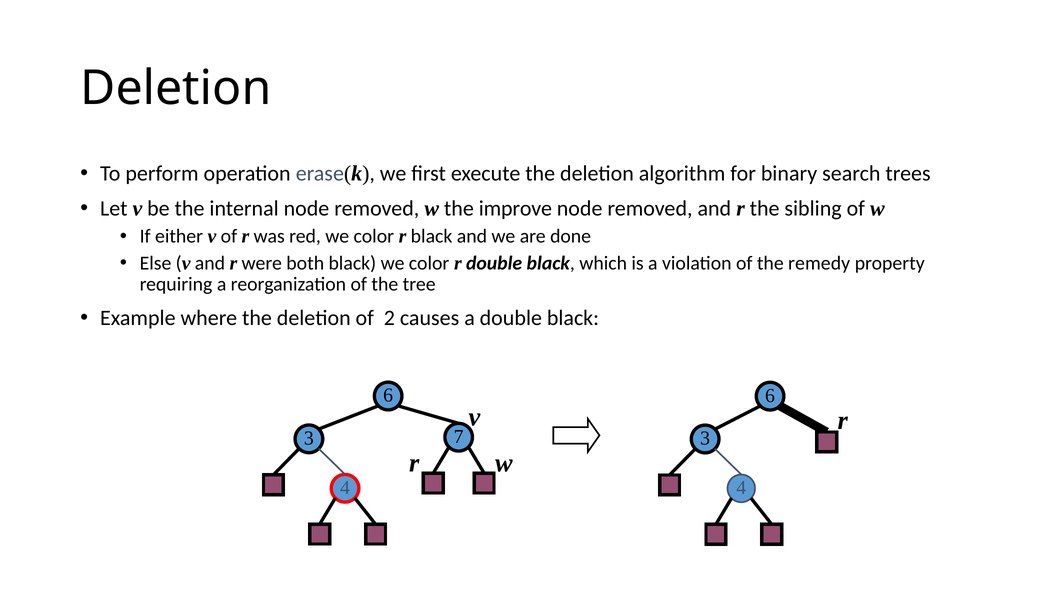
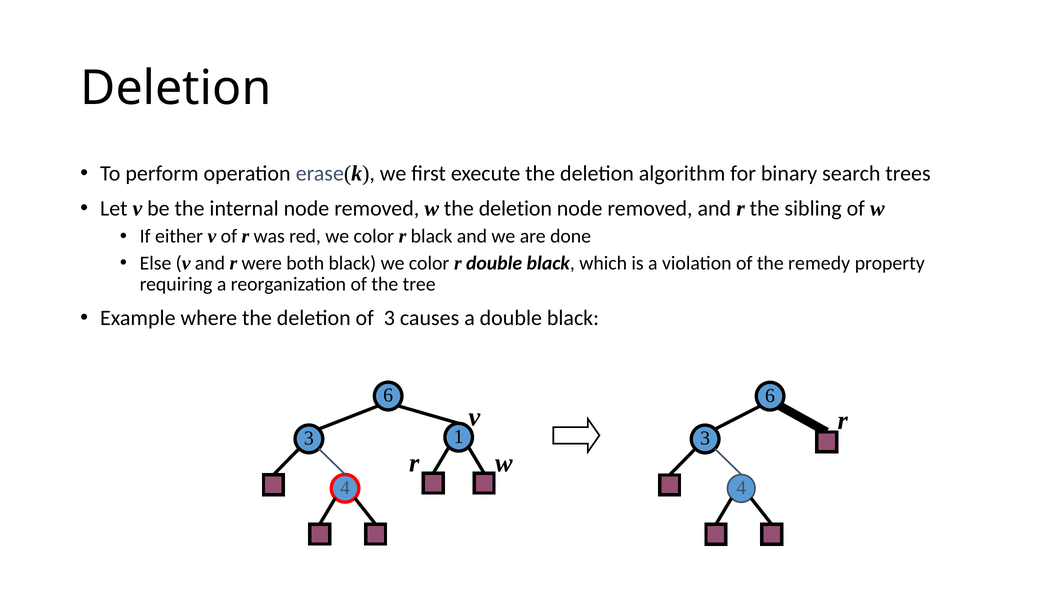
w the improve: improve -> deletion (515, 208)
of 2: 2 -> 3 (389, 318)
7: 7 -> 1 (459, 437)
